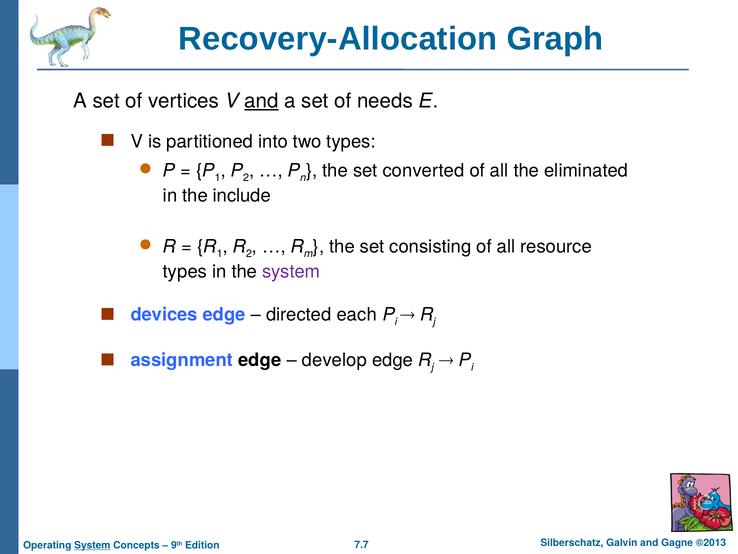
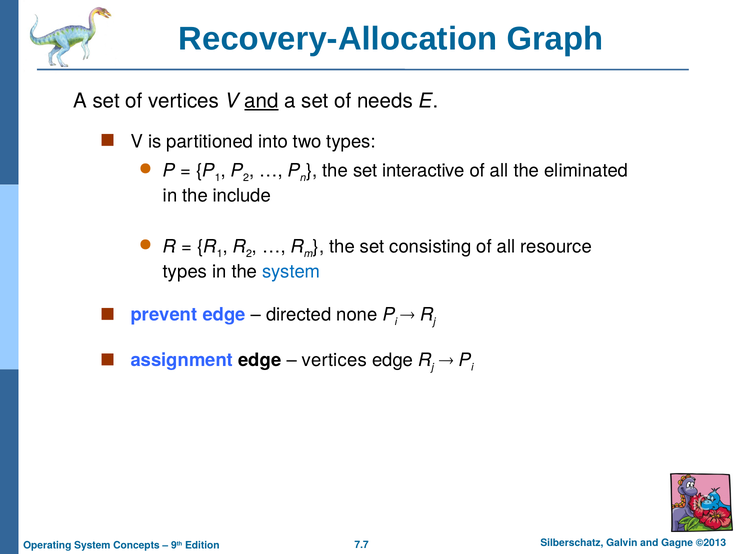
converted: converted -> interactive (424, 170)
system colour: purple -> blue (291, 271)
devices: devices -> prevent (164, 314)
each: each -> none (357, 314)
develop: develop -> vertices (334, 360)
System underline: present -> none (92, 545)
